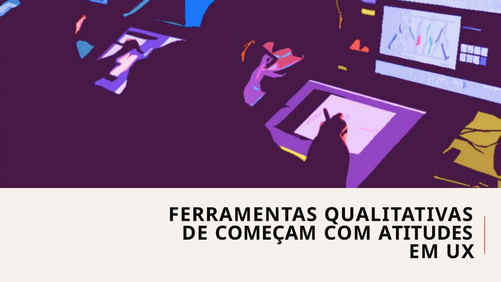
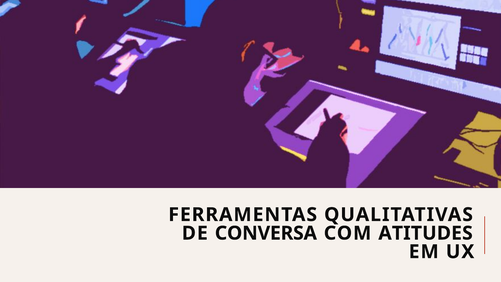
COMEÇAM: COMEÇAM -> CONVERSA (266, 233)
